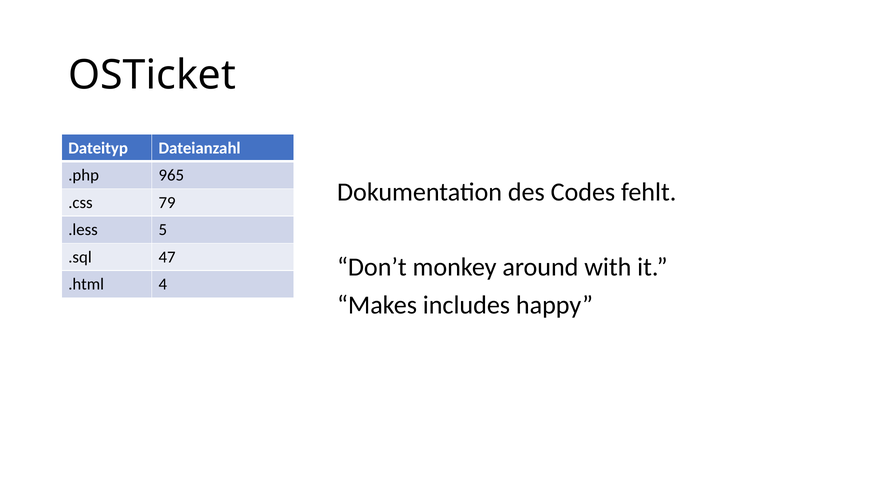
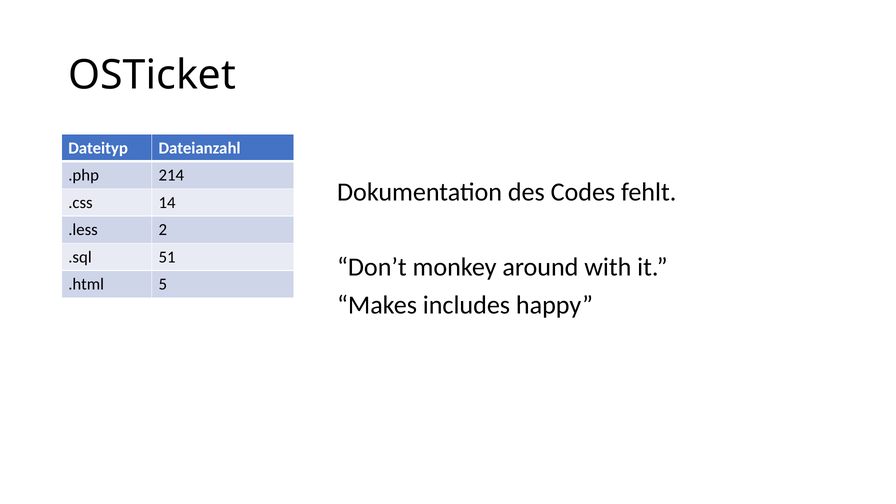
965: 965 -> 214 (171, 175)
79: 79 -> 14 (167, 202)
5: 5 -> 2 (163, 230)
47: 47 -> 51 (167, 257)
4: 4 -> 5 (163, 284)
